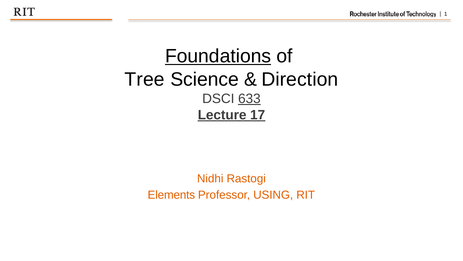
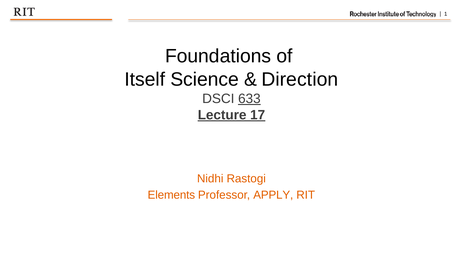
Foundations underline: present -> none (218, 56)
Tree: Tree -> Itself (145, 79)
USING: USING -> APPLY (273, 195)
